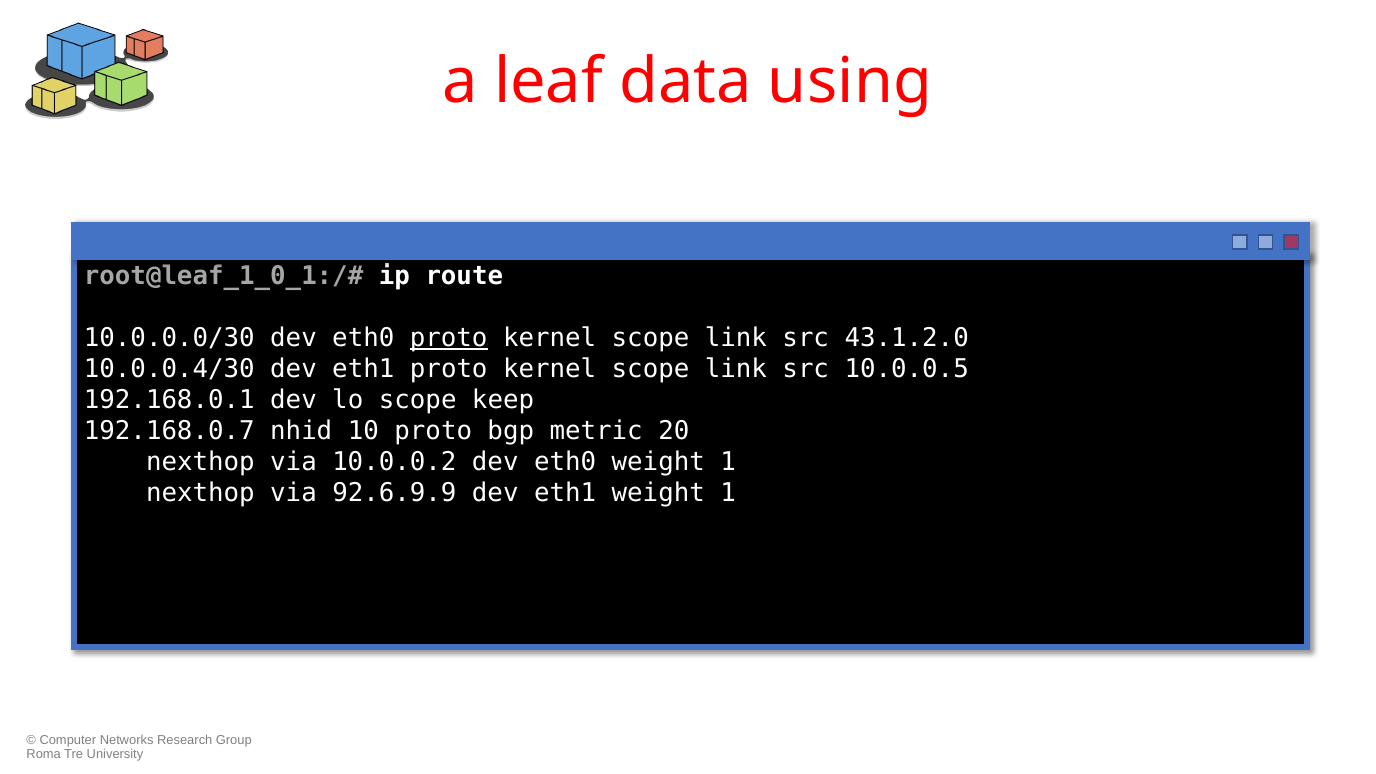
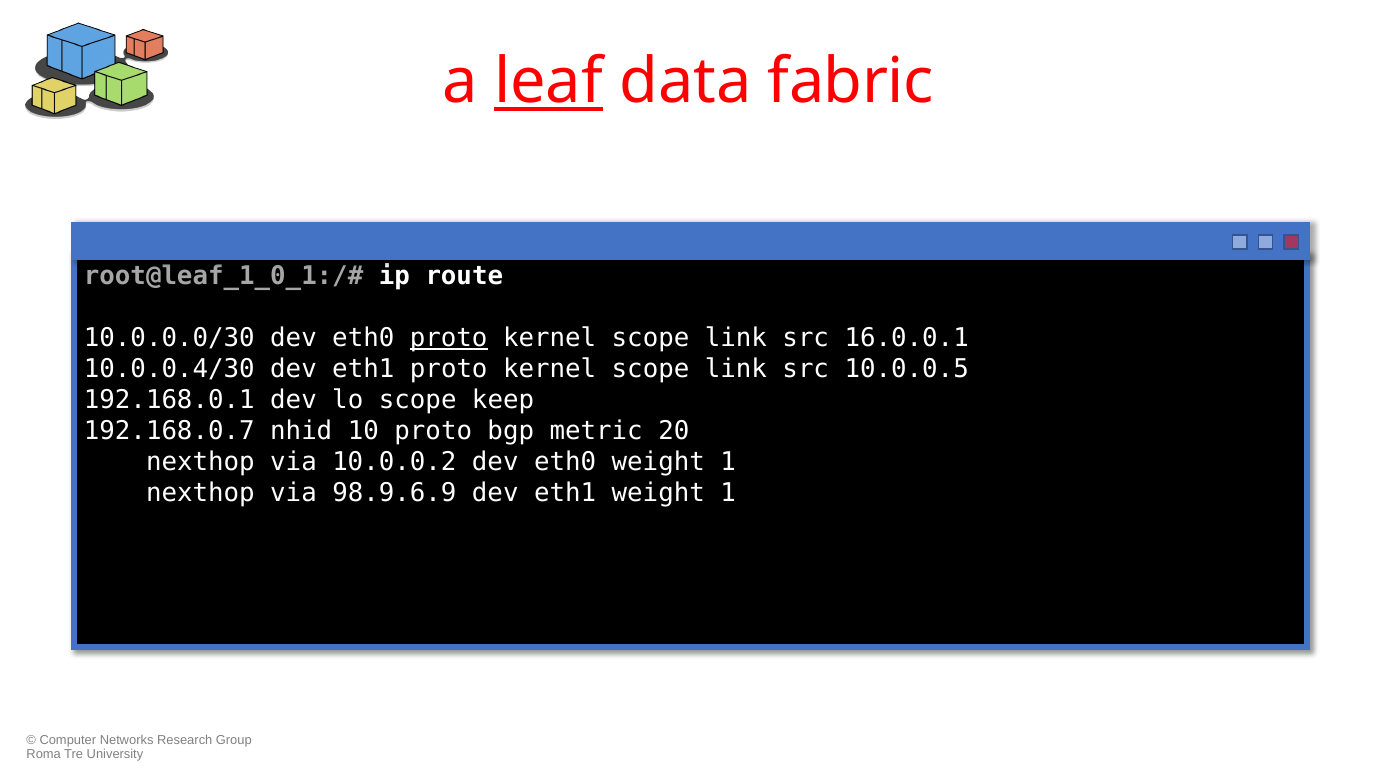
leaf underline: none -> present (549, 82)
using: using -> fabric (851, 82)
43.1.2.0: 43.1.2.0 -> 16.0.0.1 (907, 338)
92.6.9.9: 92.6.9.9 -> 98.9.6.9 (394, 493)
